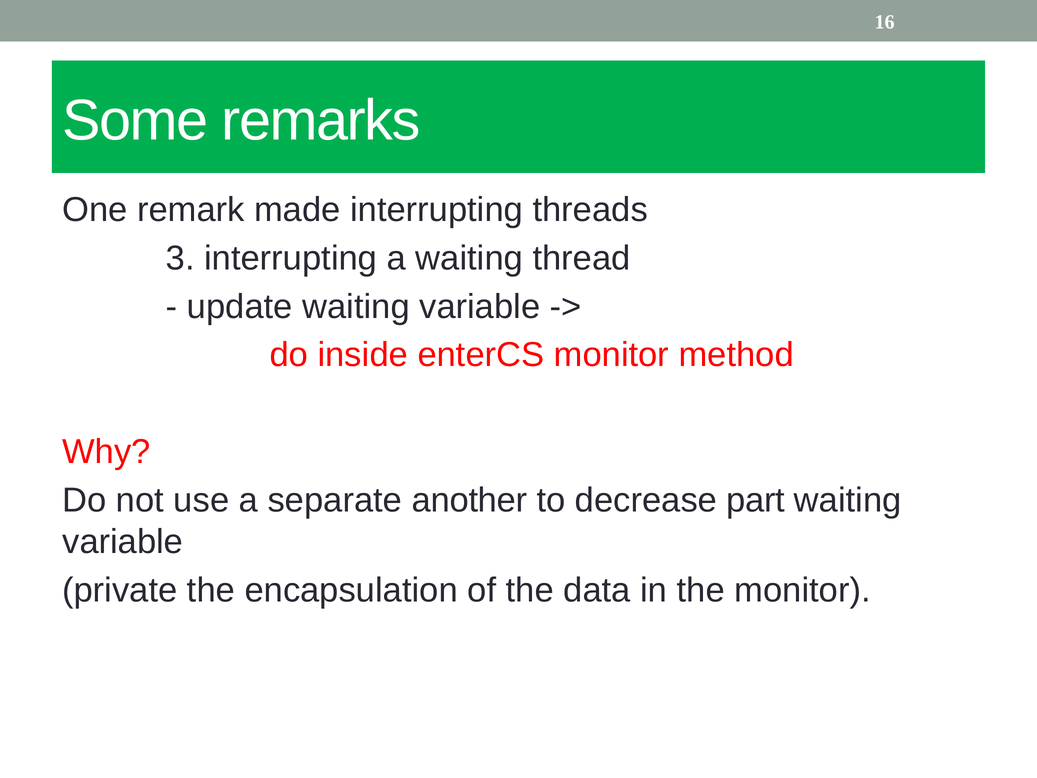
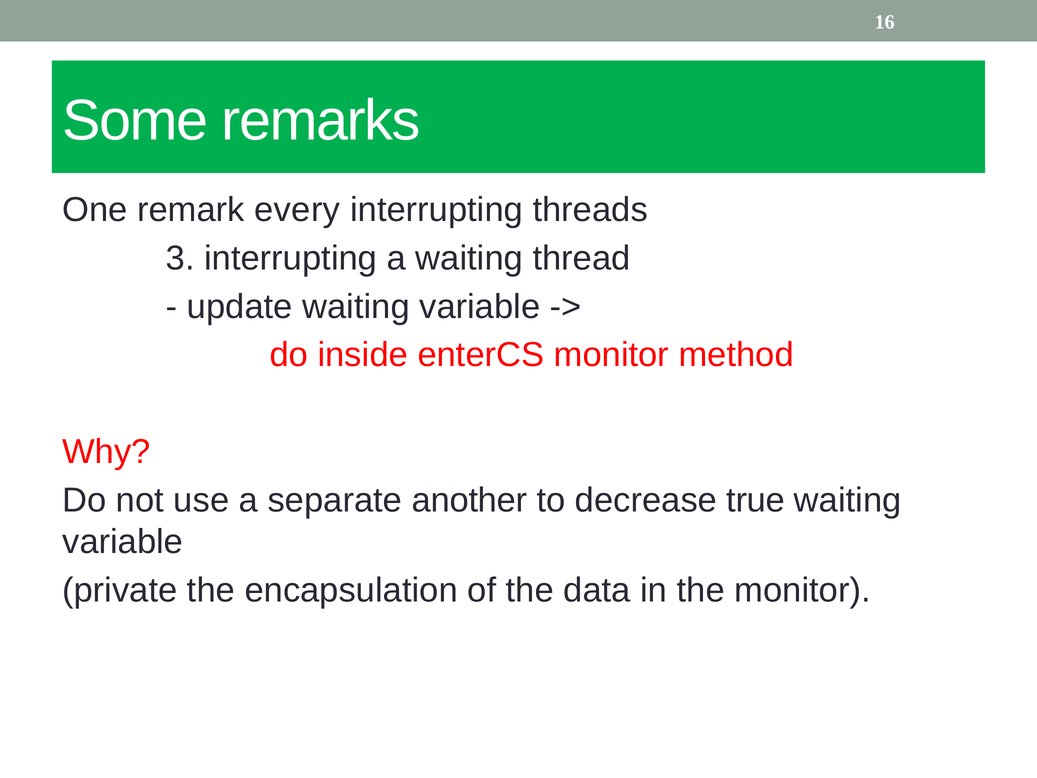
made: made -> every (297, 210)
part: part -> true (756, 500)
